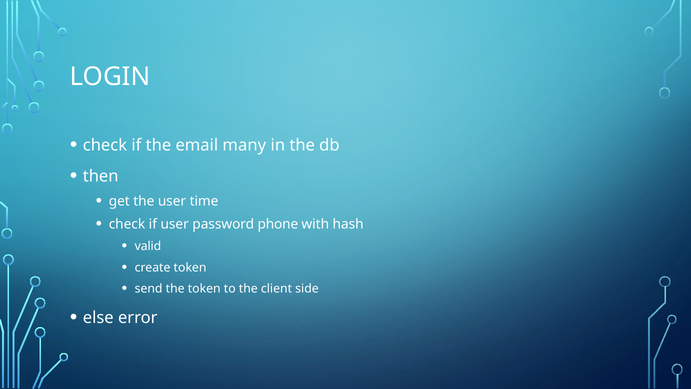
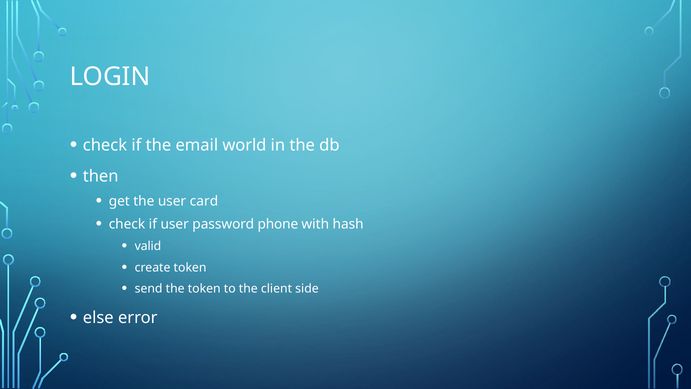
many: many -> world (244, 145)
time: time -> card (204, 201)
